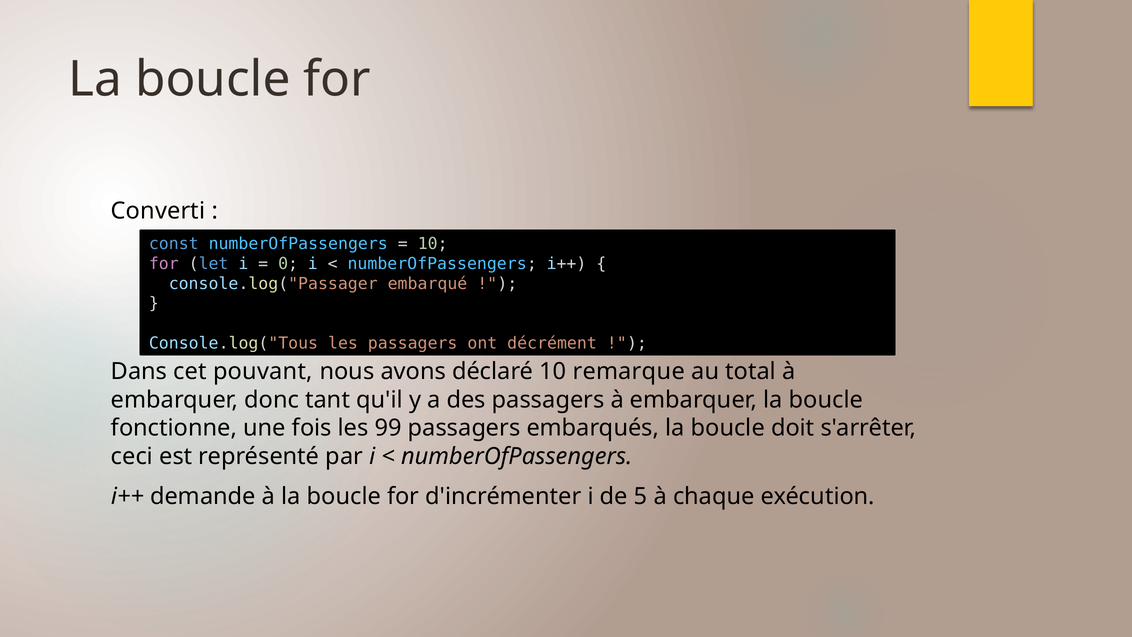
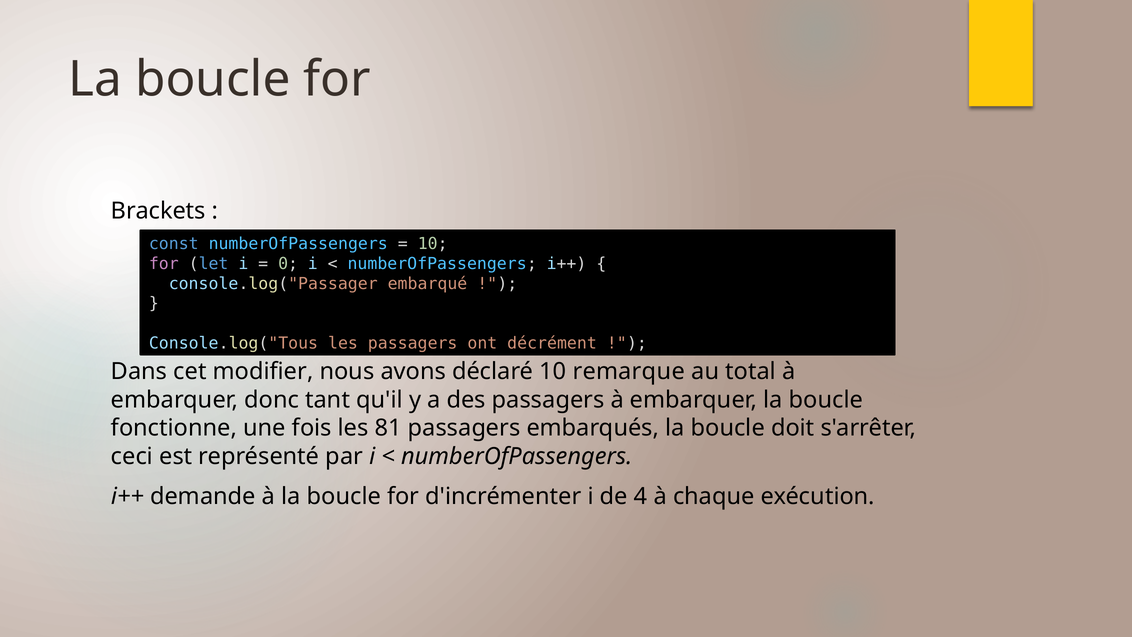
Converti: Converti -> Brackets (158, 211)
pouvant: pouvant -> modifier (263, 371)
99: 99 -> 81 (388, 428)
5: 5 -> 4 (641, 496)
